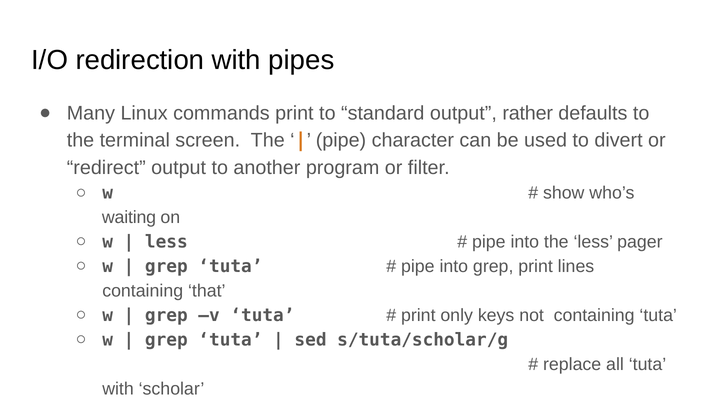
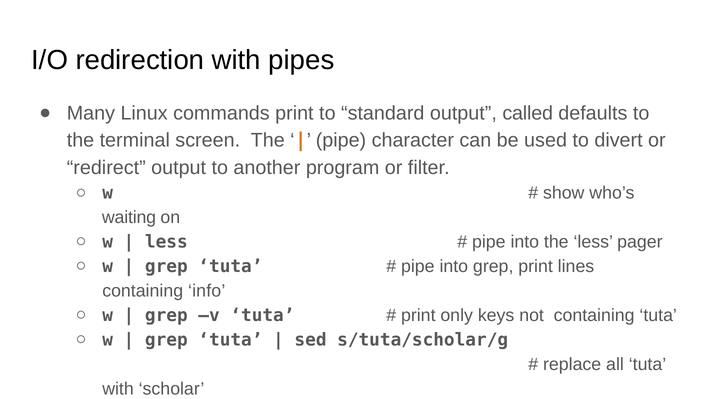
rather: rather -> called (528, 113)
that: that -> info (207, 291)
